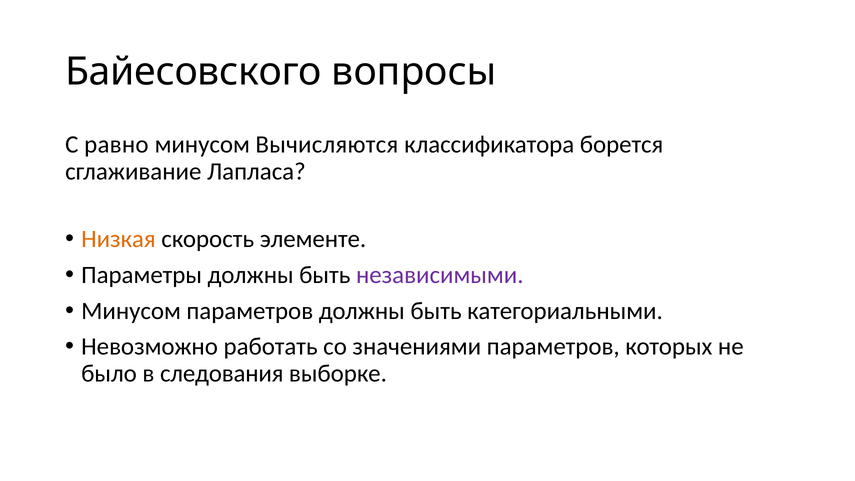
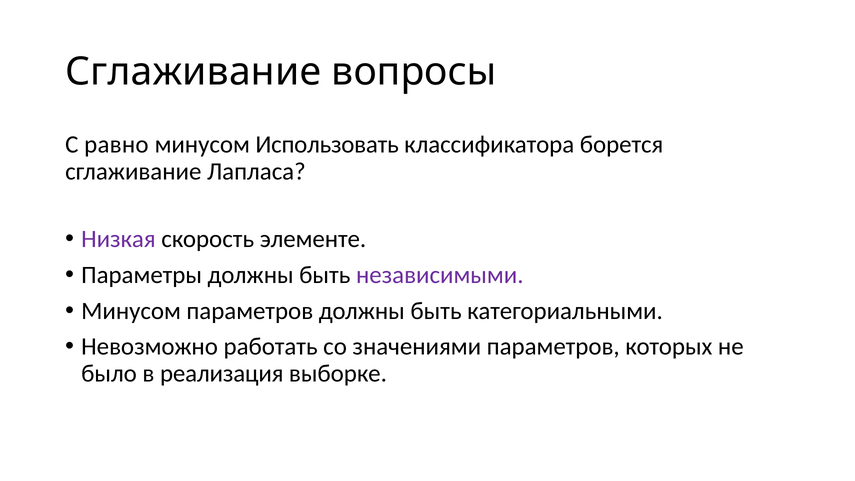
Байесовского: Байесовского -> Сглаживание (193, 72)
Вычисляются: Вычисляются -> Использовать (327, 145)
Низкая colour: orange -> purple (118, 239)
следования: следования -> реализация (222, 373)
